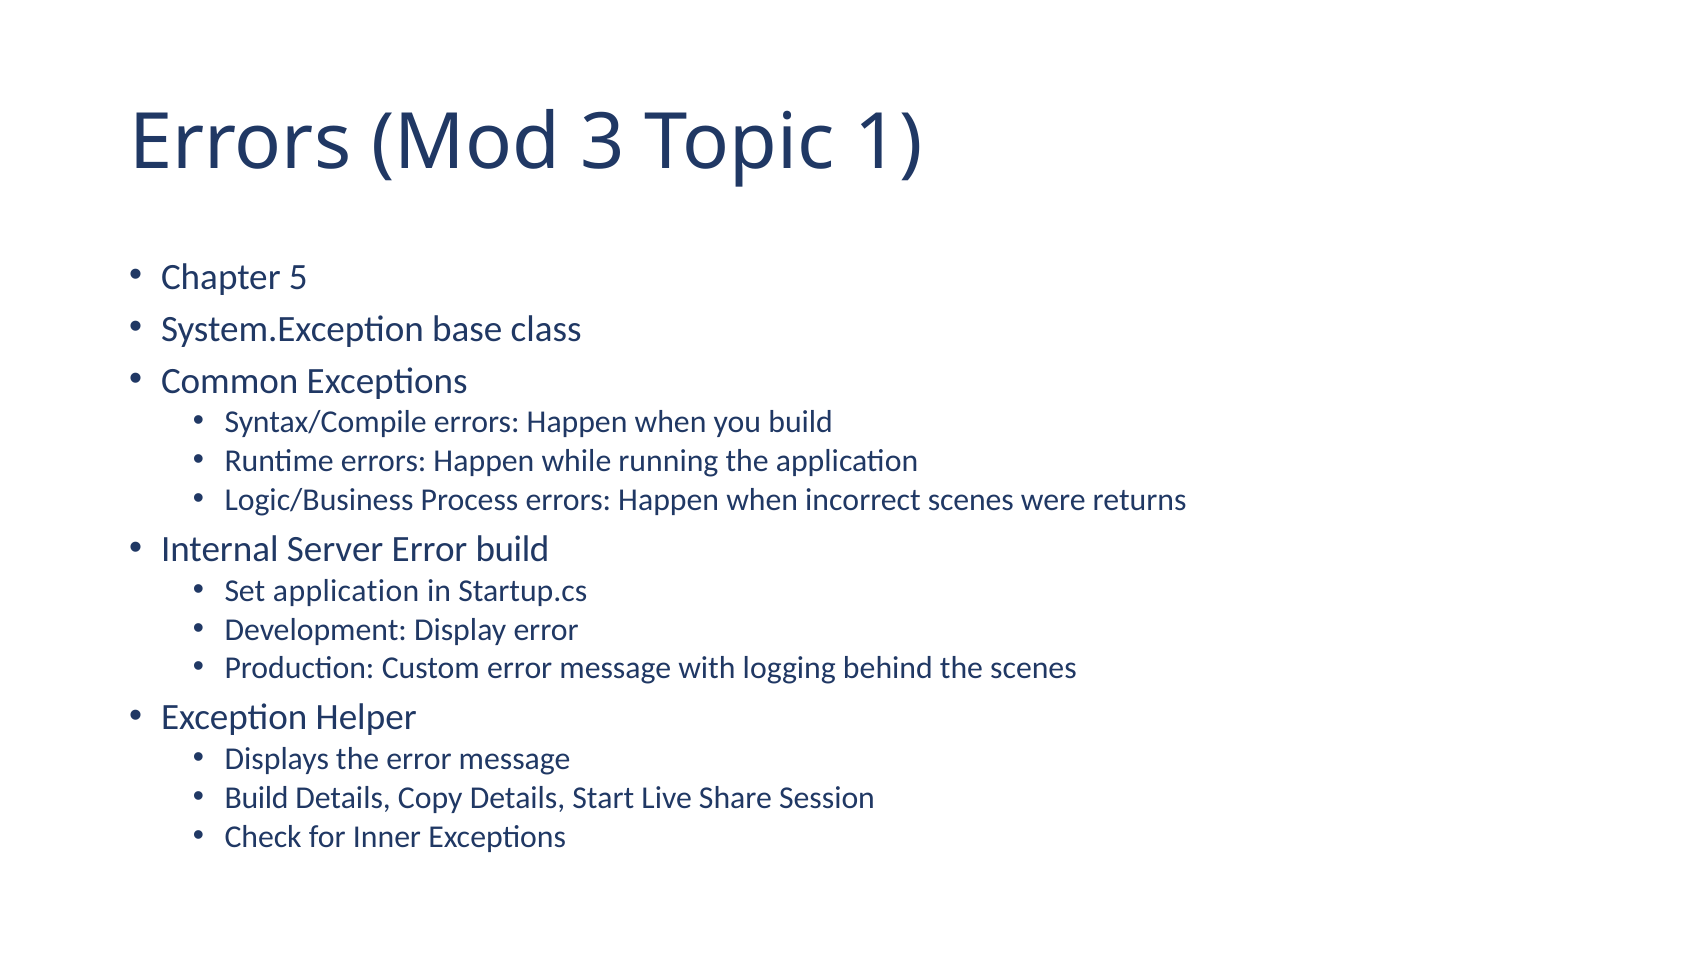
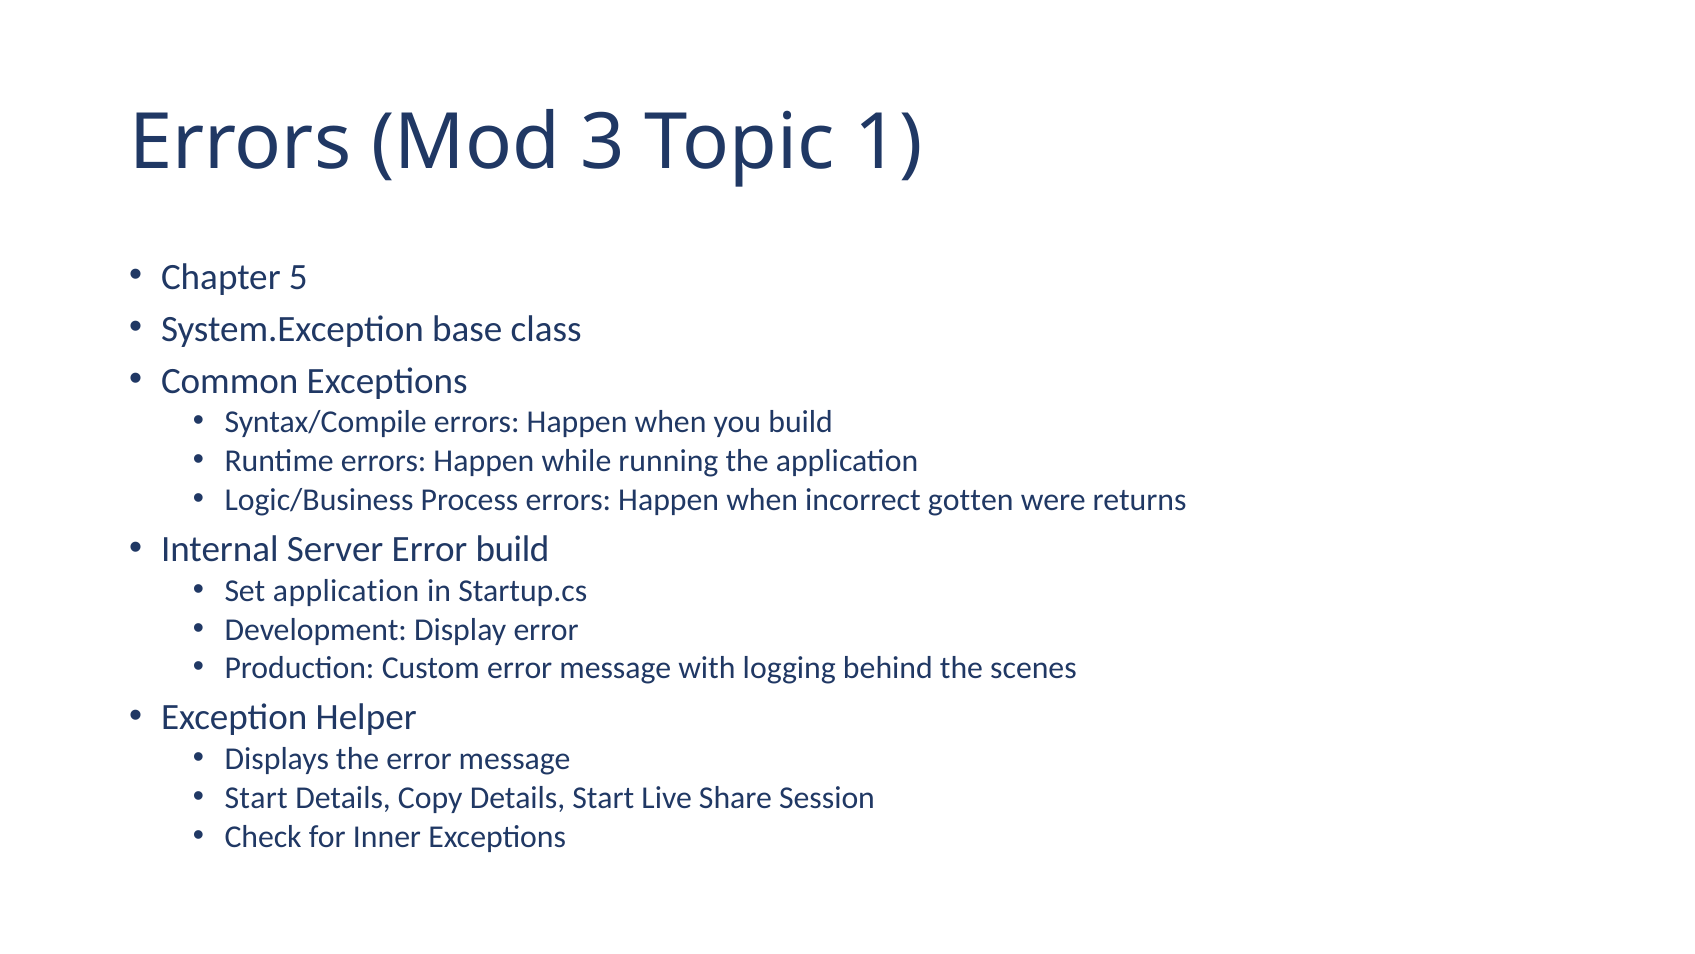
incorrect scenes: scenes -> gotten (971, 500)
Build: Build -> Start (256, 797)
